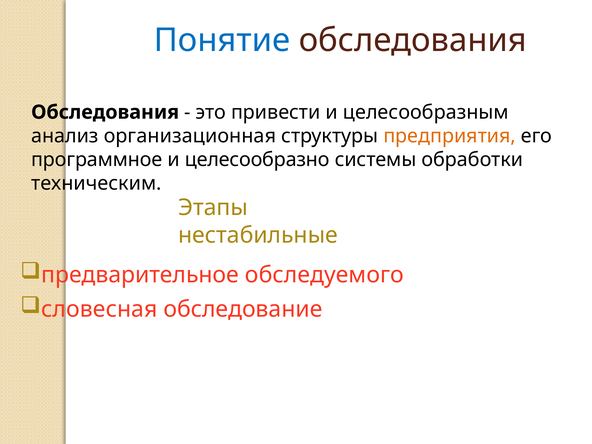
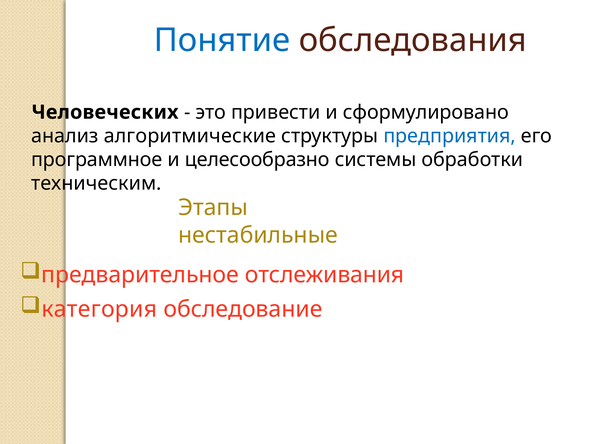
Обследования: Обследования -> Человеческих (105, 112)
целесообразным: целесообразным -> сформулировано (426, 112)
организационная: организационная -> алгоритмические (190, 136)
предприятия colour: orange -> blue (450, 136)
обследуемого: обследуемого -> отслеживания (325, 275)
словесная: словесная -> категория (99, 309)
